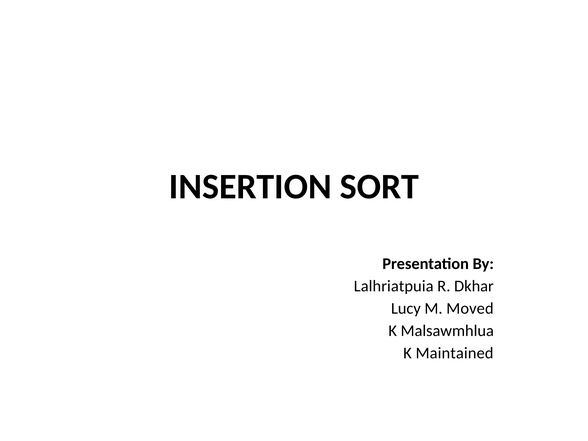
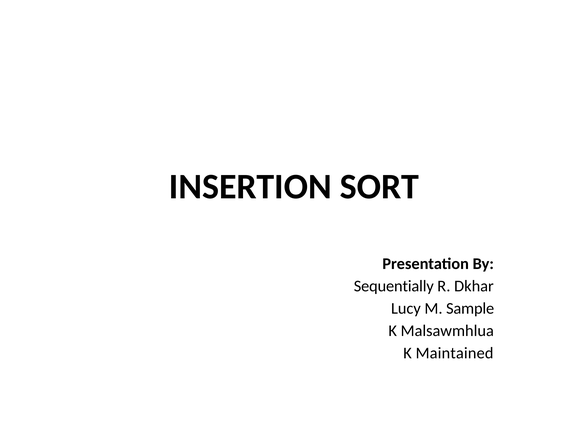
Lalhriatpuia: Lalhriatpuia -> Sequentially (394, 286)
Moved: Moved -> Sample (470, 308)
